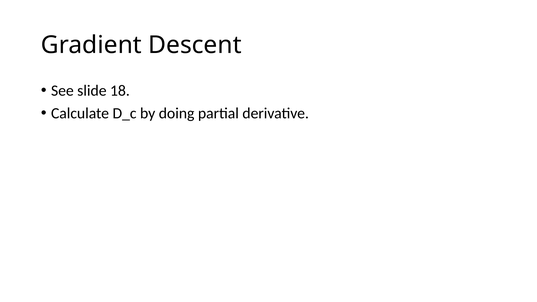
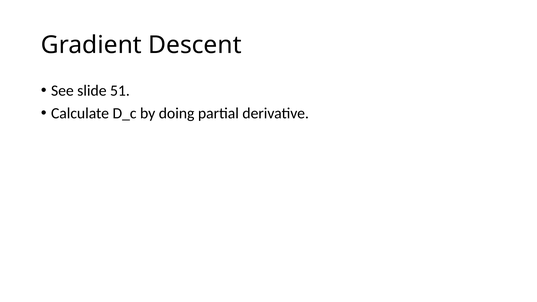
18: 18 -> 51 (120, 91)
